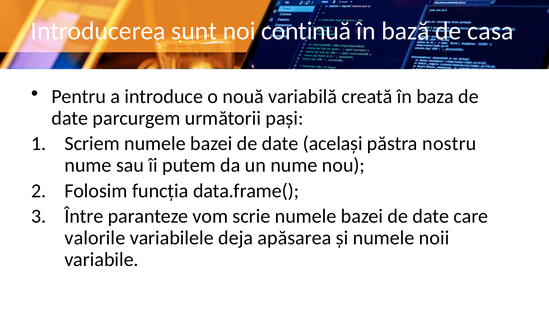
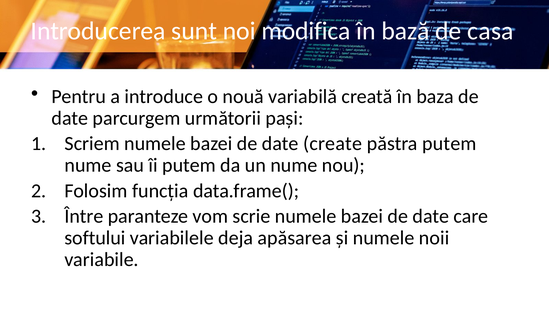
continuă: continuă -> modifica (306, 31)
același: același -> create (333, 144)
păstra nostru: nostru -> putem (449, 144)
valorile: valorile -> softului (95, 238)
